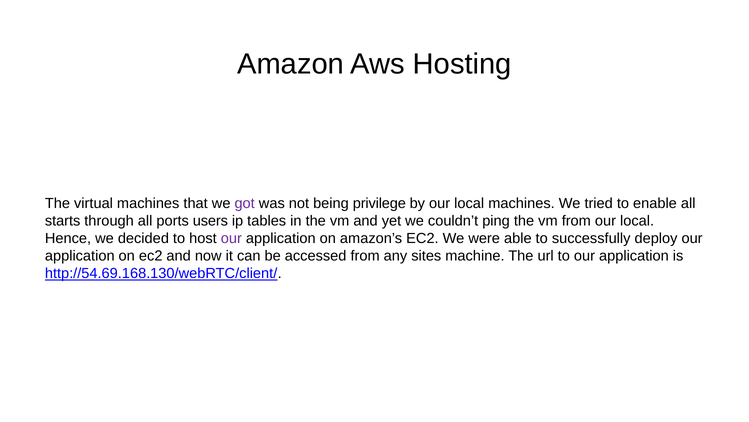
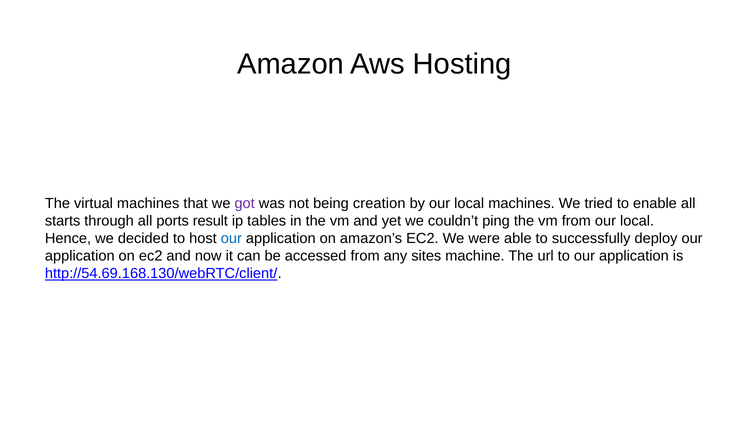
privilege: privilege -> creation (379, 203)
users: users -> result (210, 220)
our colour: purple -> blue (231, 238)
